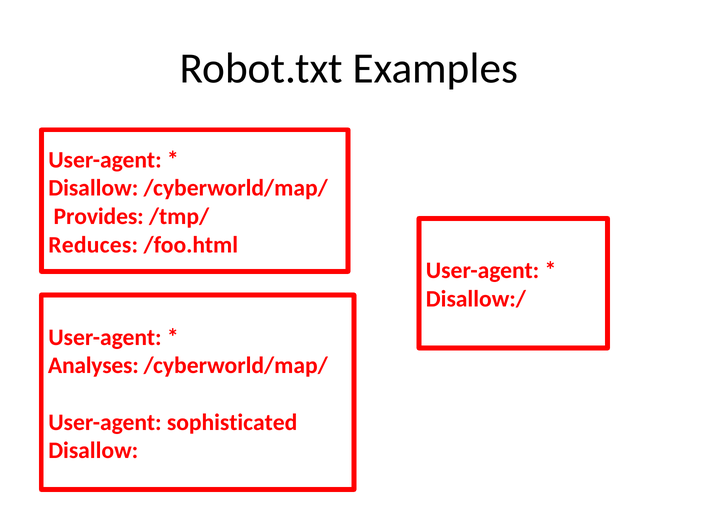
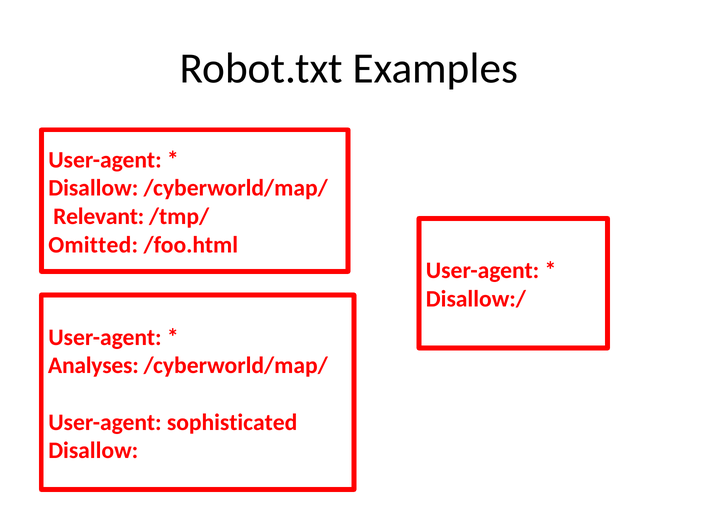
Provides: Provides -> Relevant (99, 216)
Reduces: Reduces -> Omitted (93, 245)
